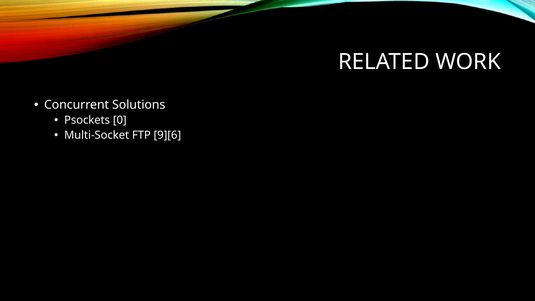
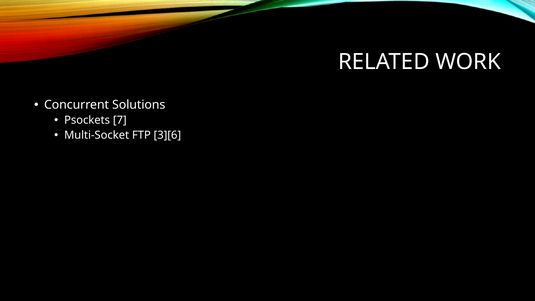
0: 0 -> 7 (120, 120)
9][6: 9][6 -> 3][6 (167, 135)
